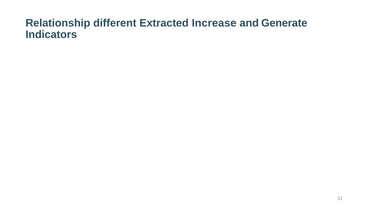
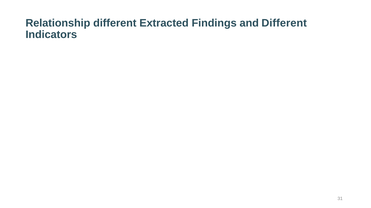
Increase: Increase -> Findings (214, 23)
and Generate: Generate -> Different (284, 23)
